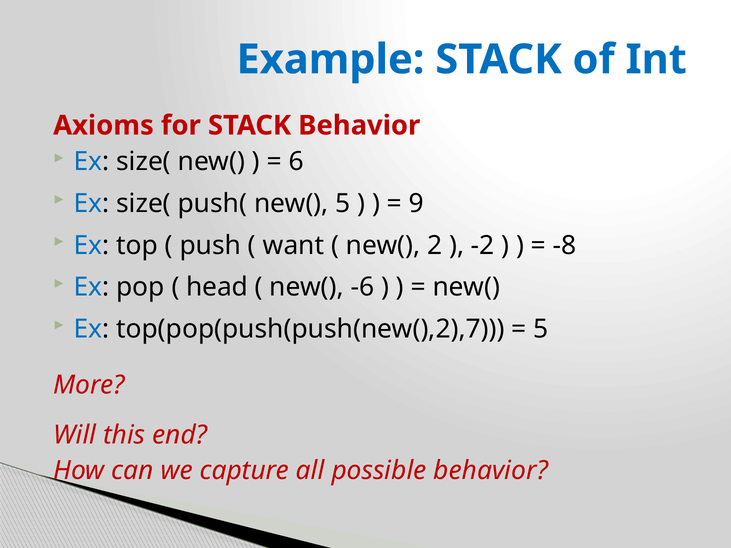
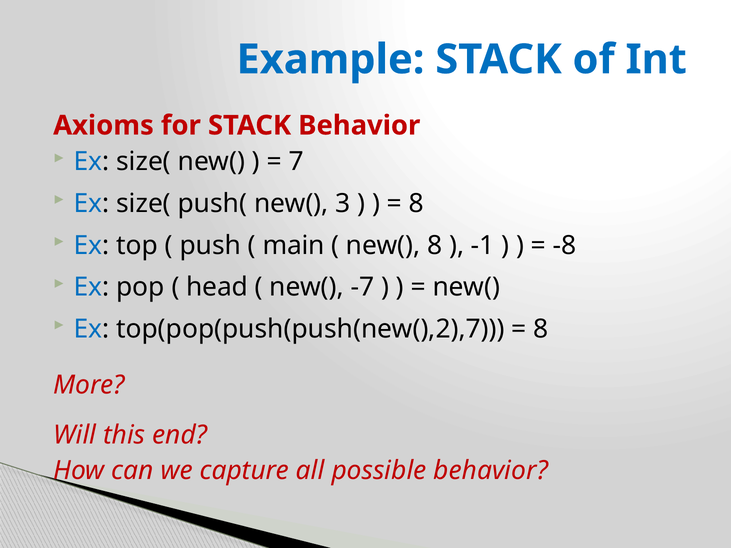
6: 6 -> 7 (296, 162)
new( 5: 5 -> 3 (343, 204)
9: 9 -> 8 (416, 204)
want: want -> main (294, 245)
new( 2: 2 -> 8 (435, 245)
-2: -2 -> -1 (483, 245)
-6: -6 -> -7 (362, 287)
5: 5 -> 8 (541, 329)
